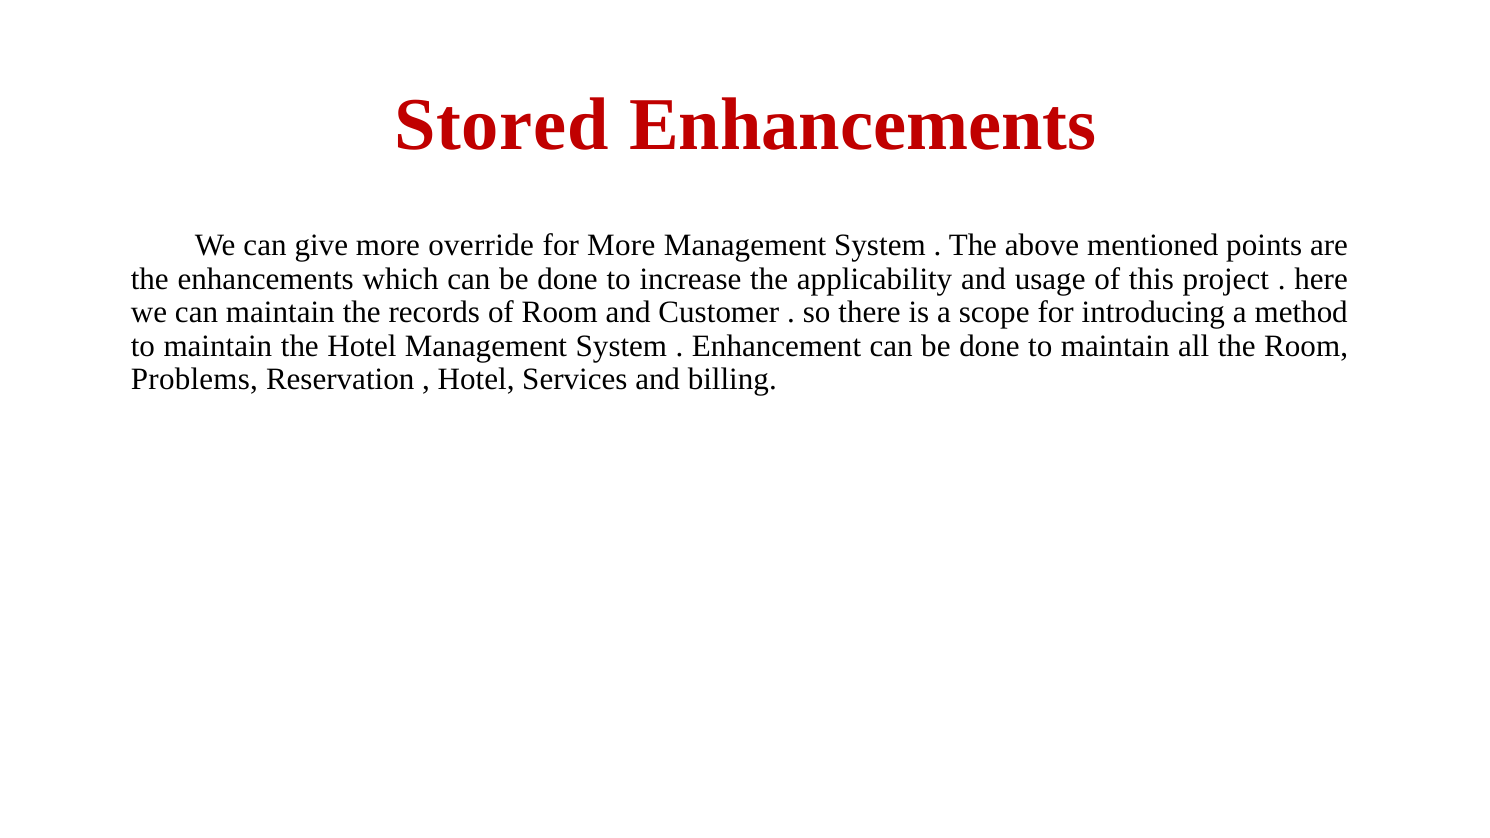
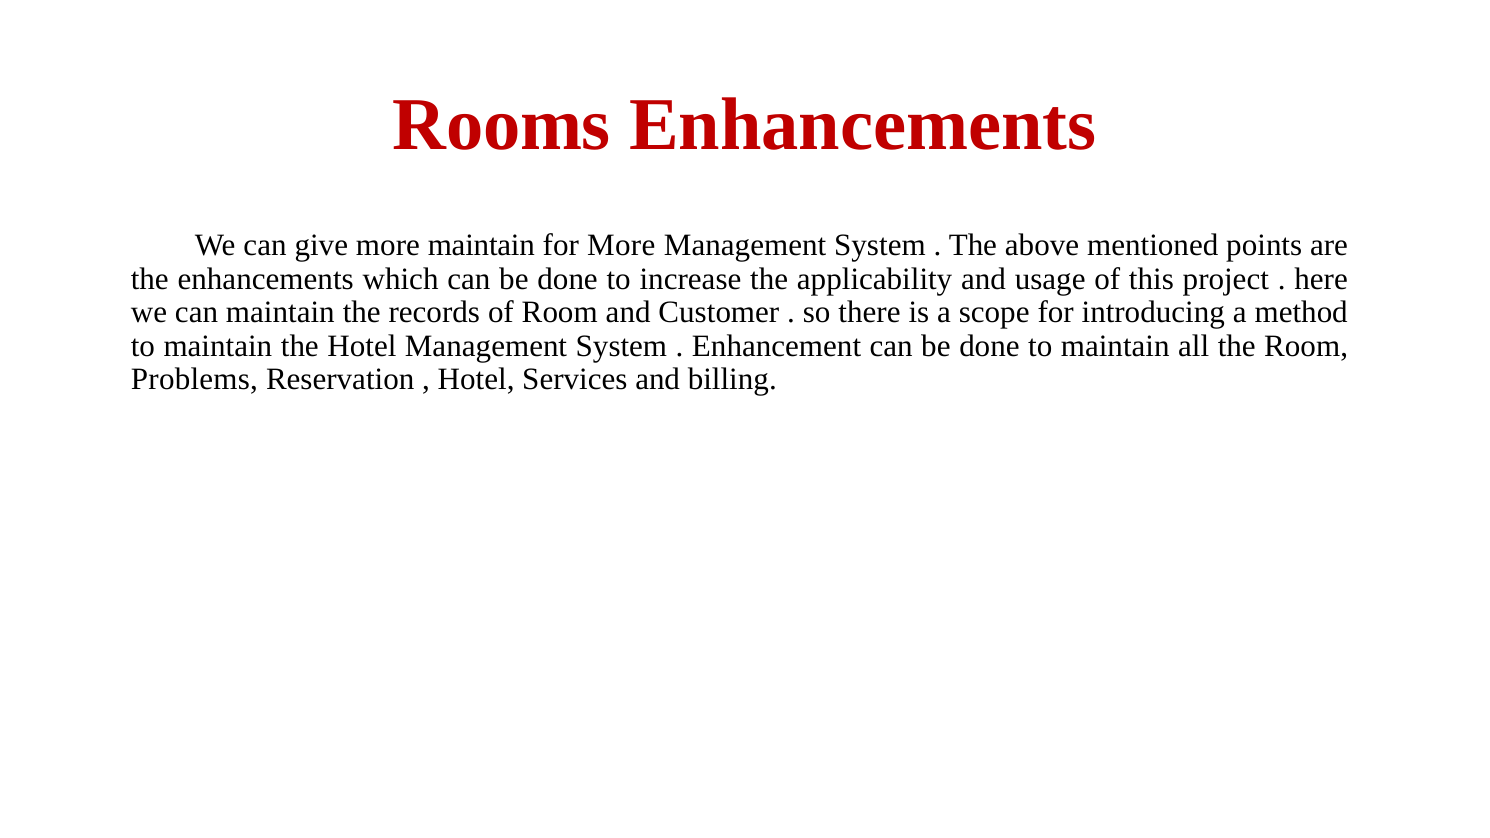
Stored: Stored -> Rooms (502, 125)
more override: override -> maintain (481, 245)
